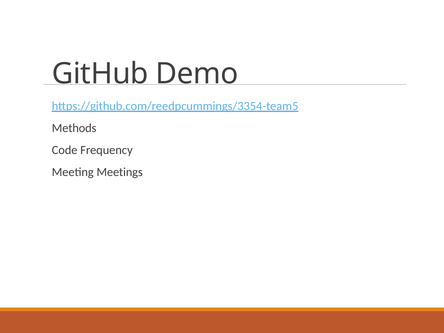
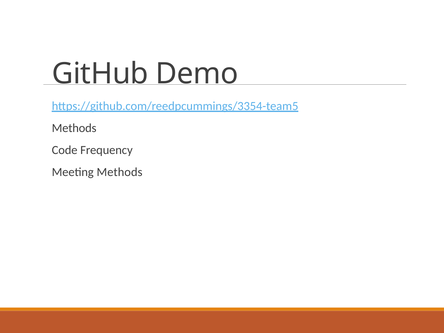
Meeting Meetings: Meetings -> Methods (120, 172)
